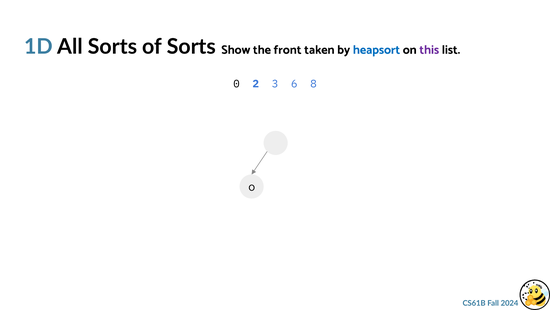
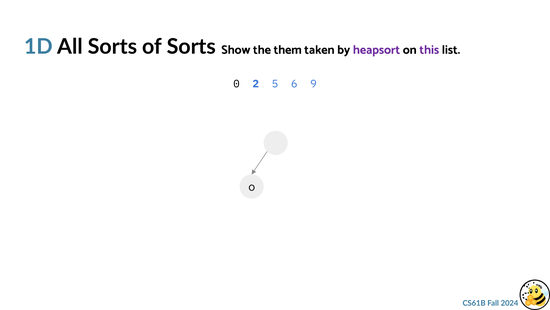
front: front -> them (288, 50)
heapsort colour: blue -> purple (376, 50)
3: 3 -> 5 (275, 84)
8: 8 -> 9 (313, 84)
